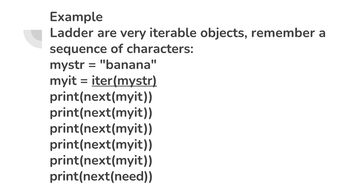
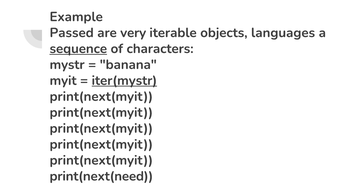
Ladder: Ladder -> Passed (72, 33)
remember: remember -> languages (283, 33)
sequence underline: none -> present (78, 49)
